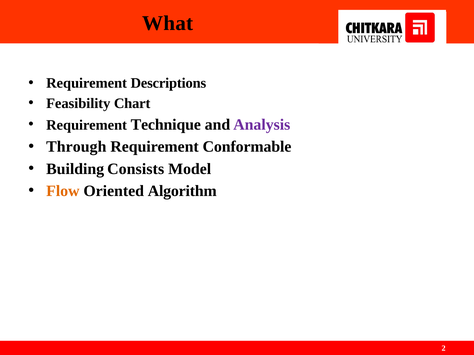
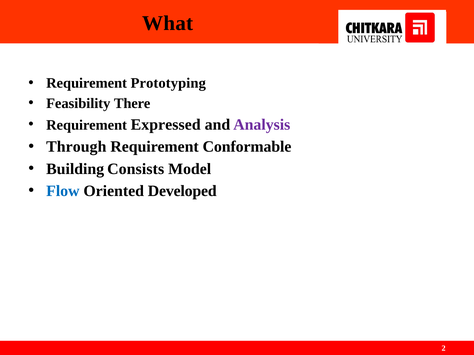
Descriptions: Descriptions -> Prototyping (168, 83)
Chart: Chart -> There (132, 103)
Technique: Technique -> Expressed (166, 125)
Flow colour: orange -> blue (63, 191)
Algorithm: Algorithm -> Developed (182, 191)
